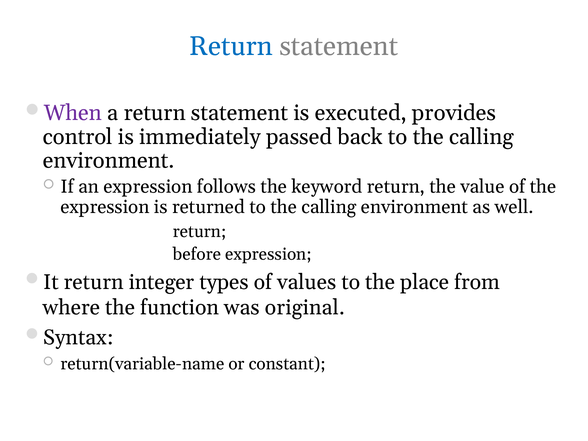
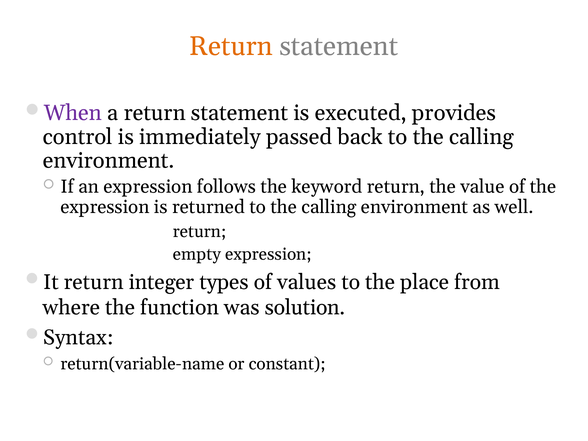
Return colour: blue -> orange (231, 46)
before: before -> empty (197, 254)
original: original -> solution (305, 308)
